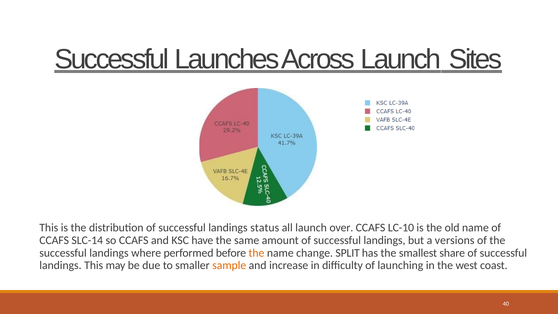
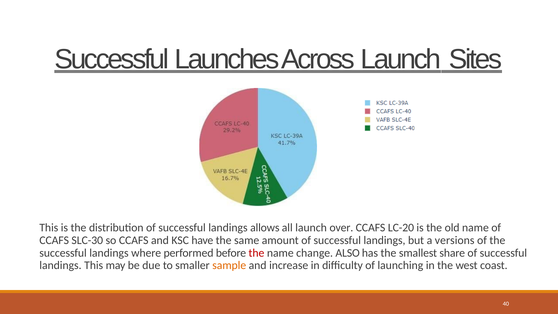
status: status -> allows (265, 228)
LC-10: LC-10 -> LC-20 (401, 228)
SLC-14: SLC-14 -> SLC-30 (87, 240)
the colour: orange -> red (256, 253)
SPLIT: SPLIT -> ALSO (348, 253)
